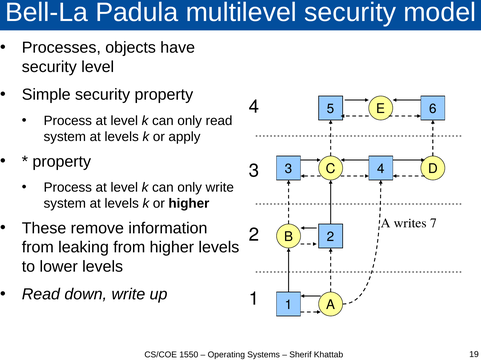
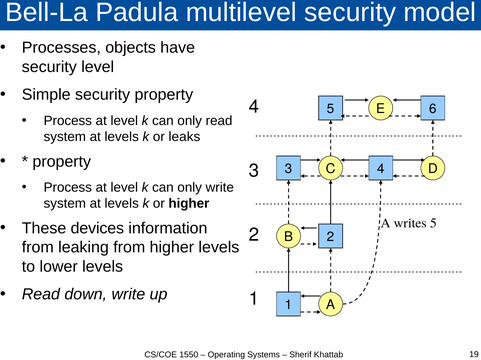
apply: apply -> leaks (184, 137)
writes 7: 7 -> 5 (433, 223)
remove: remove -> devices (97, 229)
